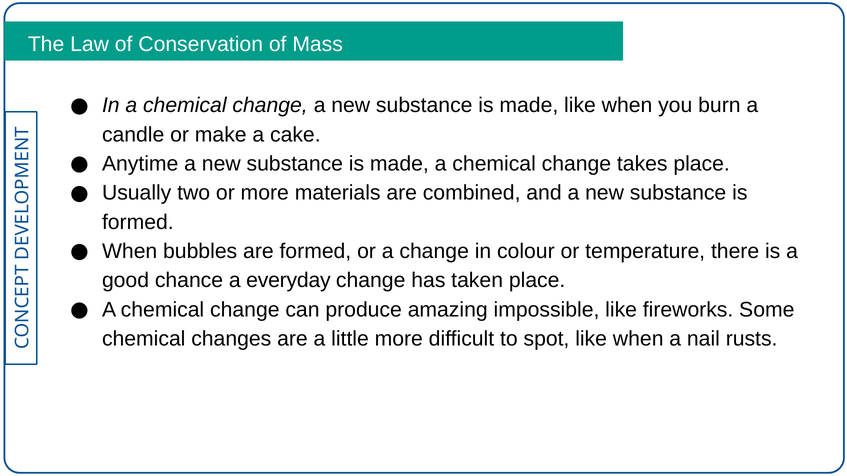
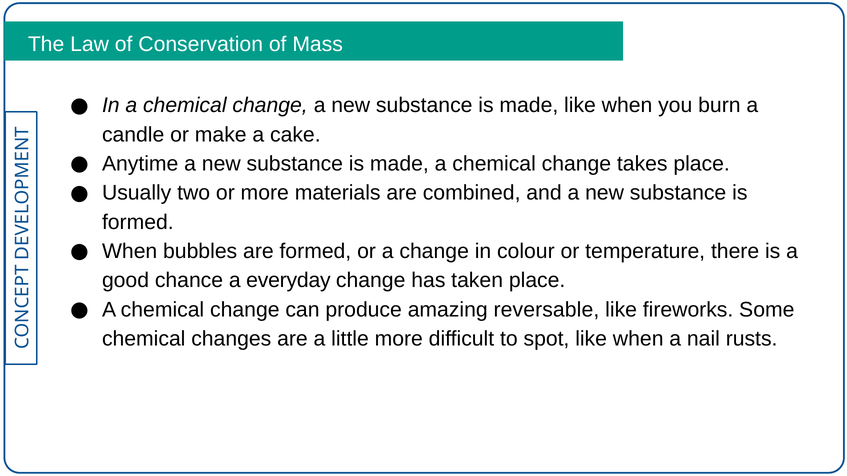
impossible: impossible -> reversable (546, 310)
